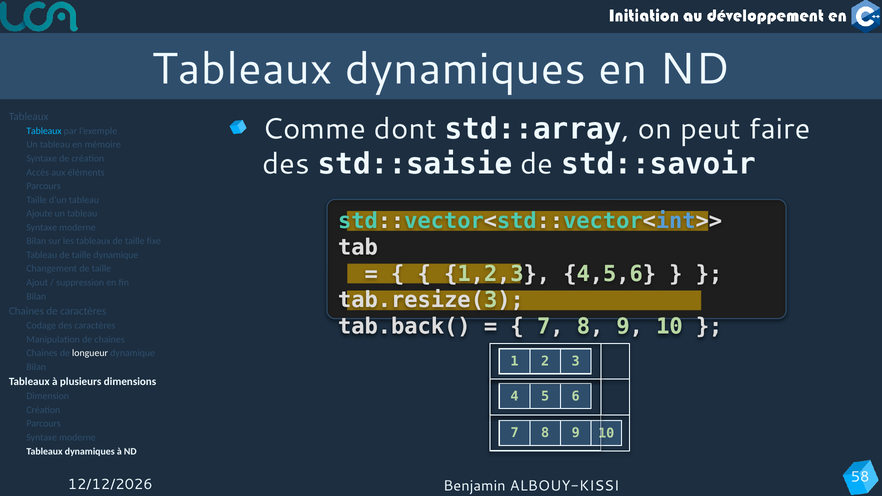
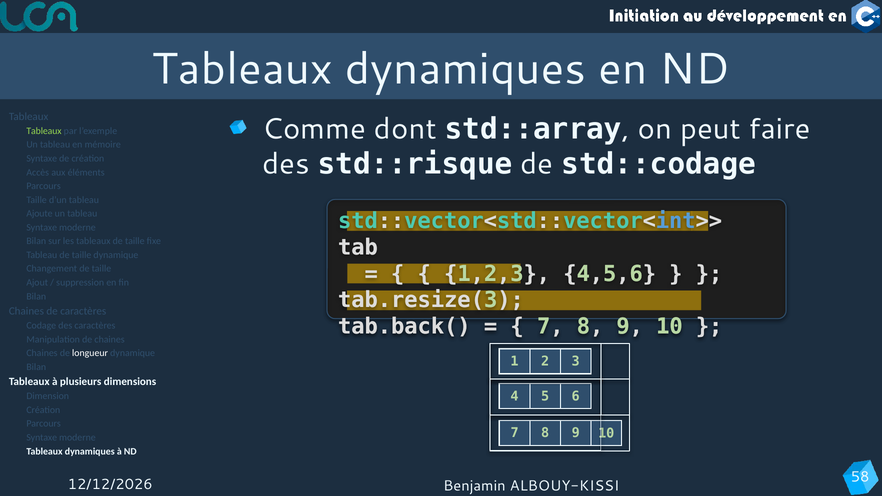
Tableaux colour: light blue -> light green (44, 131)
std::saisie: std::saisie -> std::risque (415, 164)
std::savoir: std::savoir -> std::codage (659, 164)
